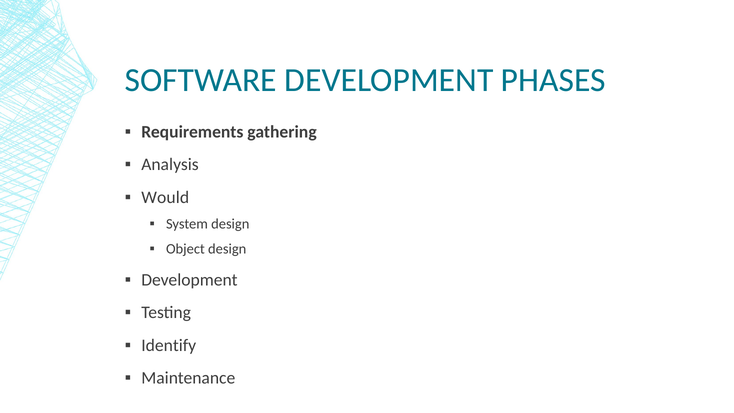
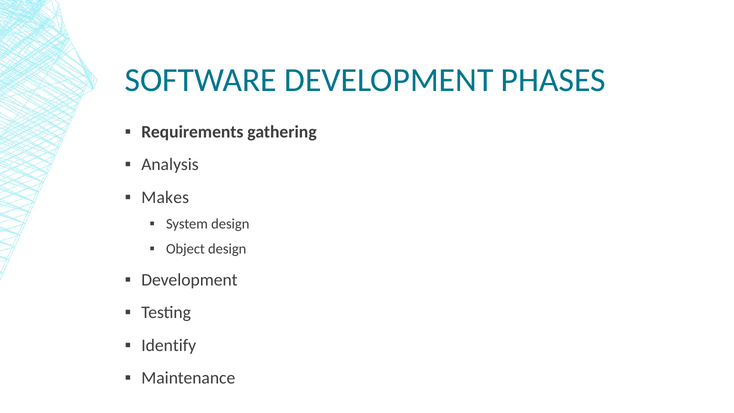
Would: Would -> Makes (165, 197)
